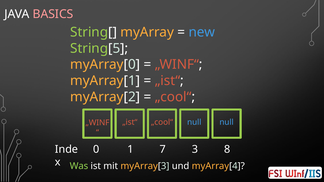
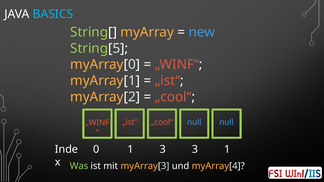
BASICS colour: pink -> light blue (53, 14)
1 7: 7 -> 3 (163, 149)
3 8: 8 -> 1 (227, 149)
